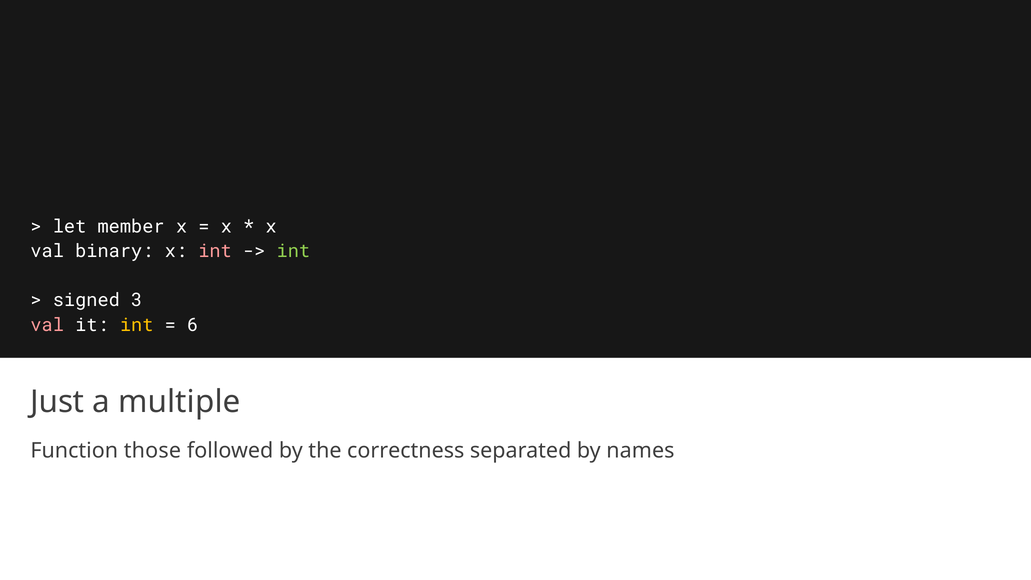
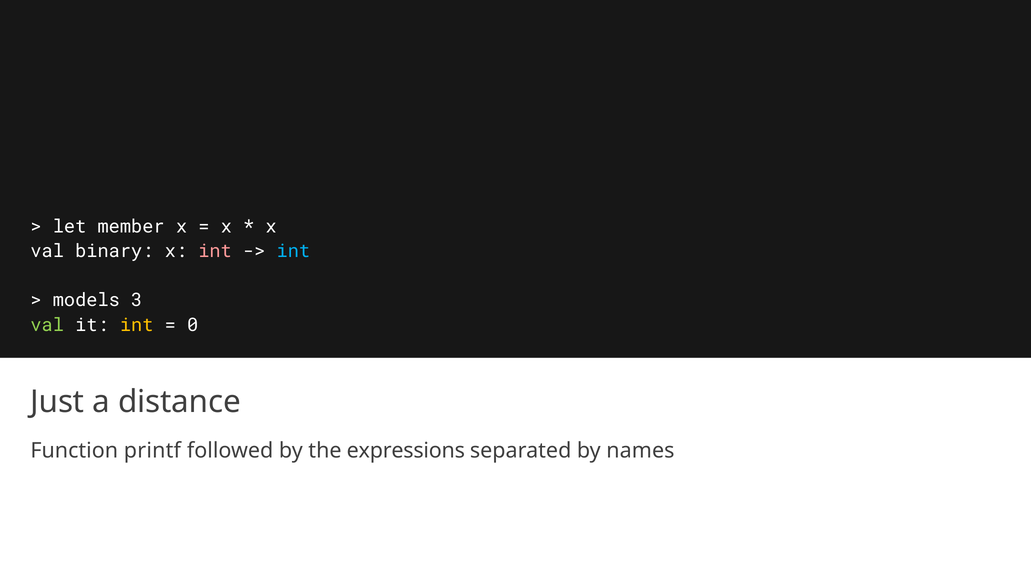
int colour: light green -> light blue (293, 251)
signed: signed -> models (86, 300)
val colour: pink -> light green (47, 325)
6: 6 -> 0 (193, 325)
multiple: multiple -> distance (179, 402)
those: those -> printf (152, 451)
correctness: correctness -> expressions (406, 451)
